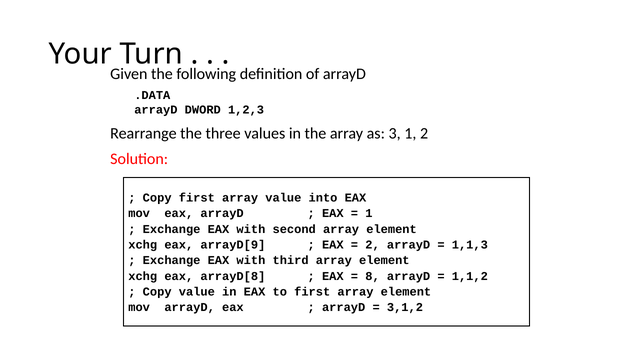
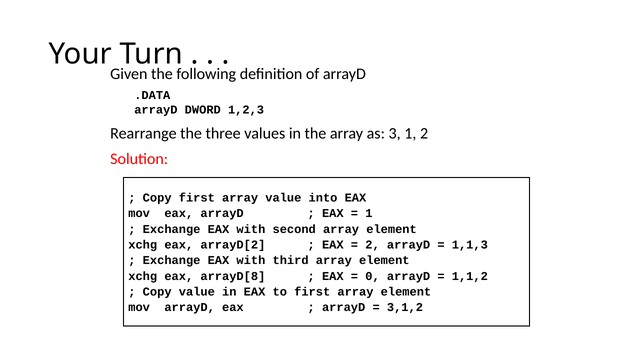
arrayD[9: arrayD[9 -> arrayD[2 (233, 244)
8: 8 -> 0 (373, 276)
